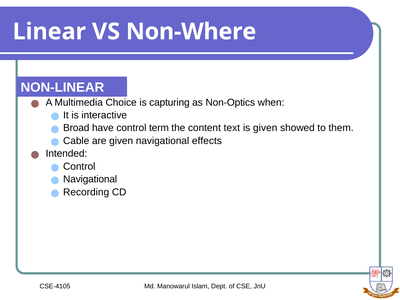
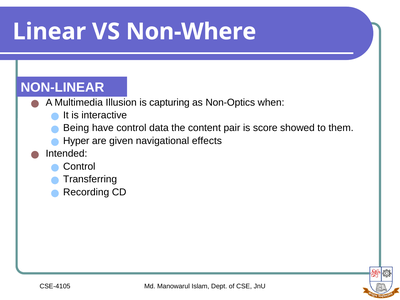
Choice: Choice -> Illusion (121, 102)
Broad: Broad -> Being (76, 128)
term: term -> data (159, 128)
text: text -> pair (232, 128)
is given: given -> score (265, 128)
Cable: Cable -> Hyper (76, 141)
Navigational: Navigational -> Transferring (90, 179)
